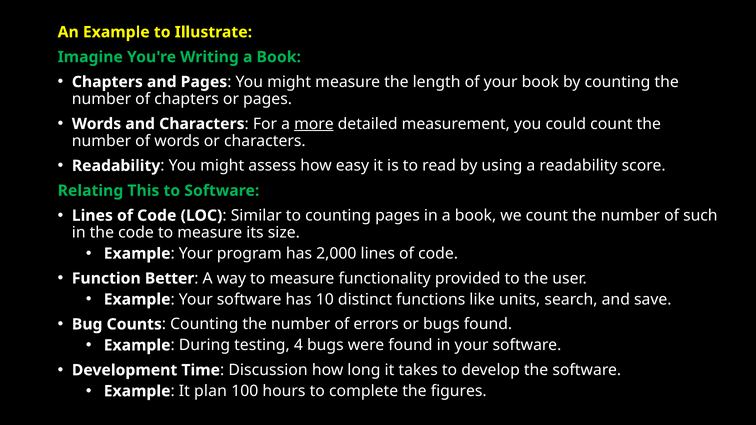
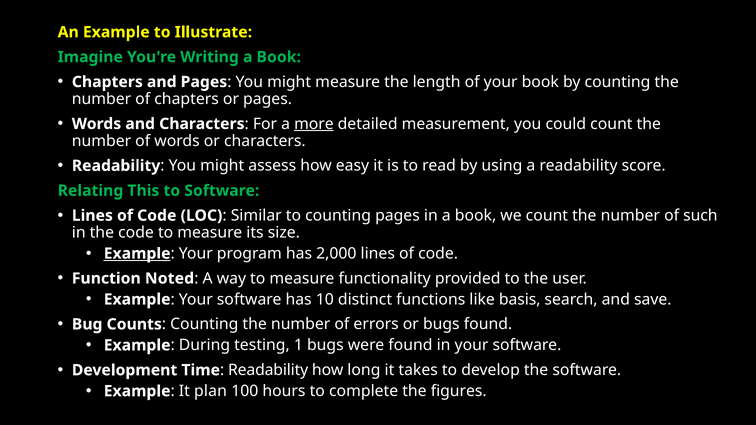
Example underline: none -> present (137, 254)
Better: Better -> Noted (169, 279)
units: units -> basis (520, 300)
4: 4 -> 1 (298, 345)
Discussion: Discussion -> Readability (268, 370)
